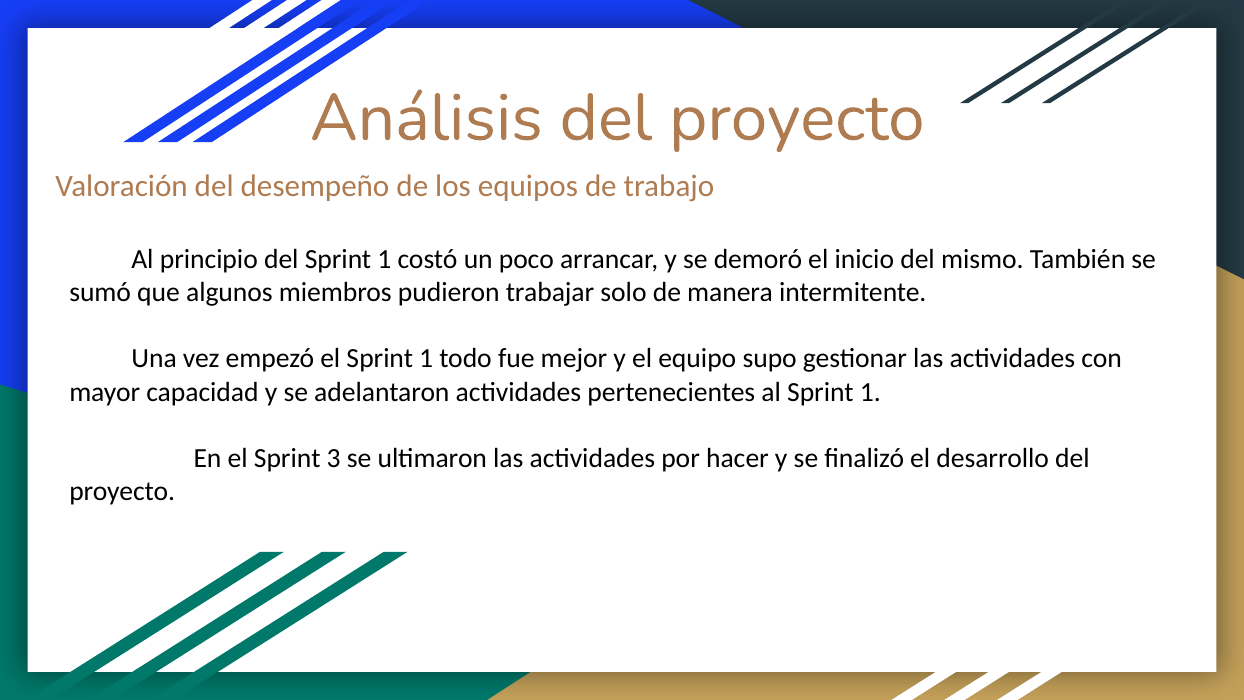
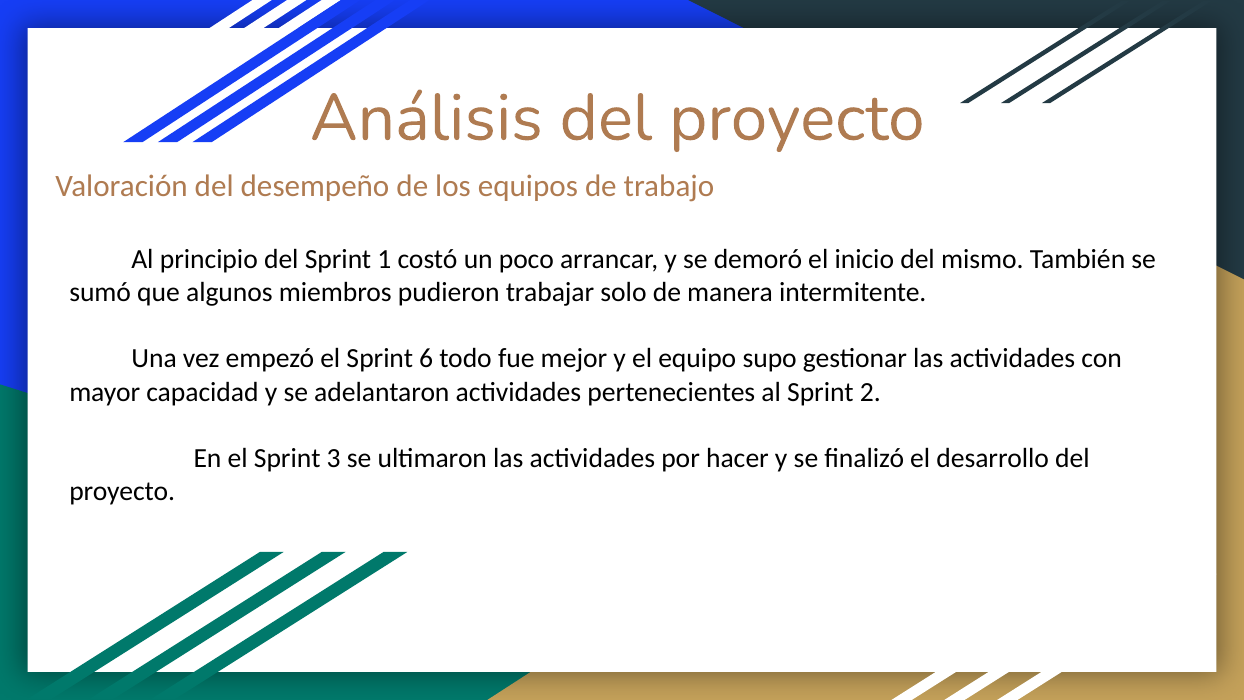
el Sprint 1: 1 -> 6 (426, 359)
al Sprint 1: 1 -> 2 (870, 392)
